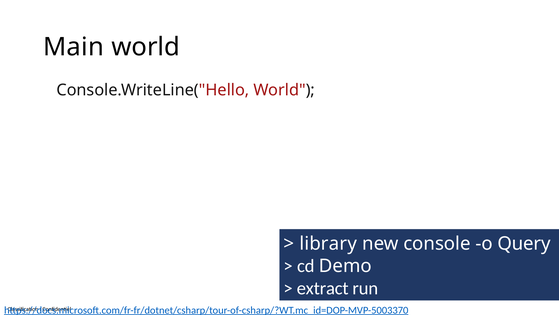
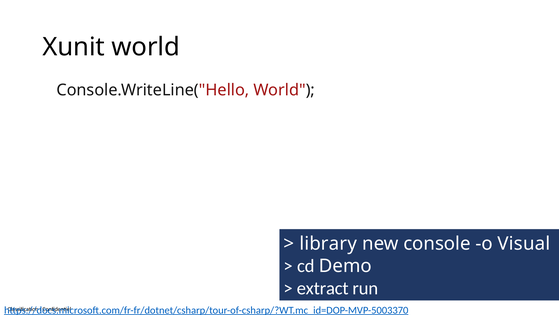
Main: Main -> Xunit (74, 47)
Query: Query -> Visual (524, 243)
